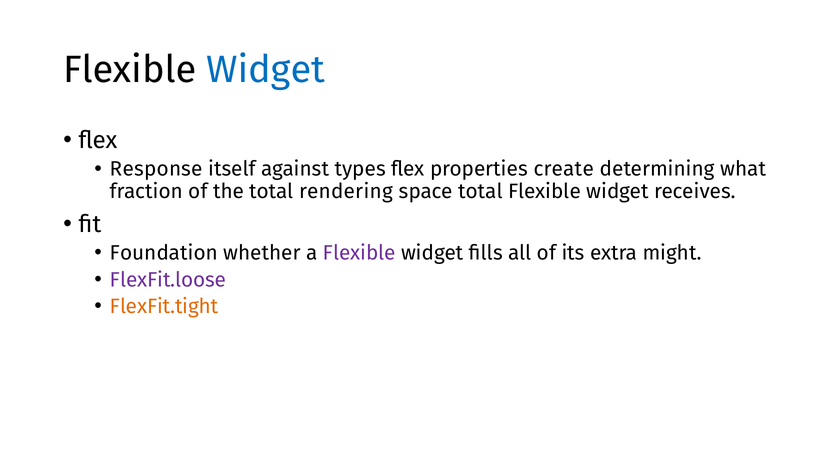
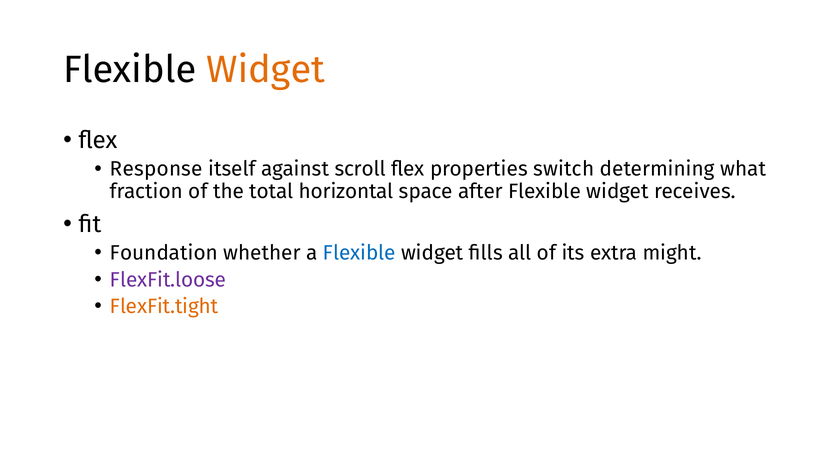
Widget colour: blue -> orange (266, 70)
types: types -> scroll (360, 169)
create: create -> switch (564, 169)
rendering: rendering -> horizontal (346, 191)
space total: total -> after (481, 191)
Flexible colour: purple -> blue (359, 253)
